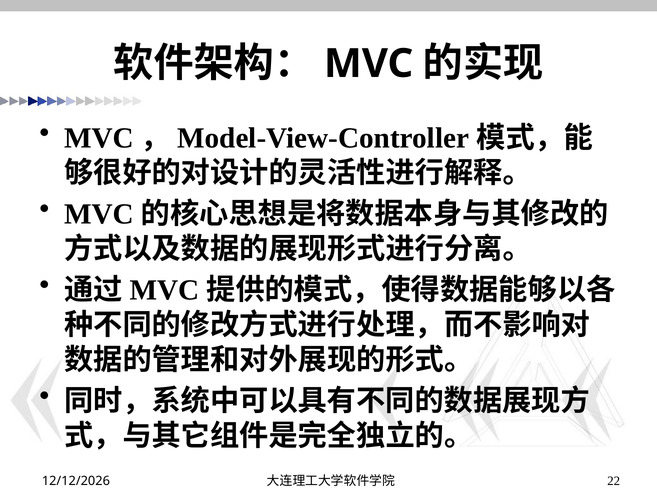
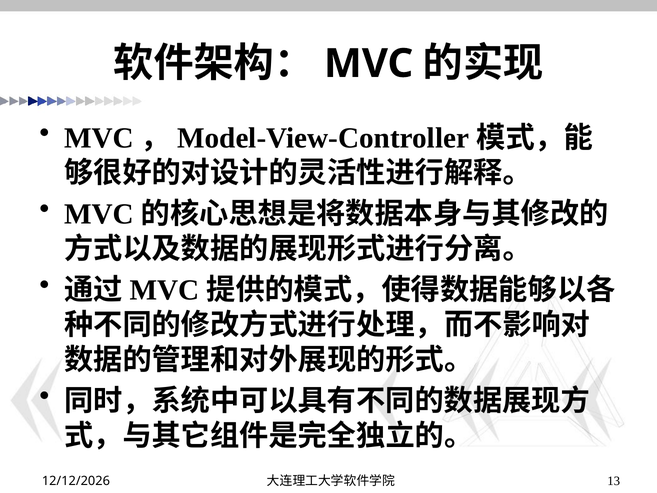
22: 22 -> 13 (614, 481)
